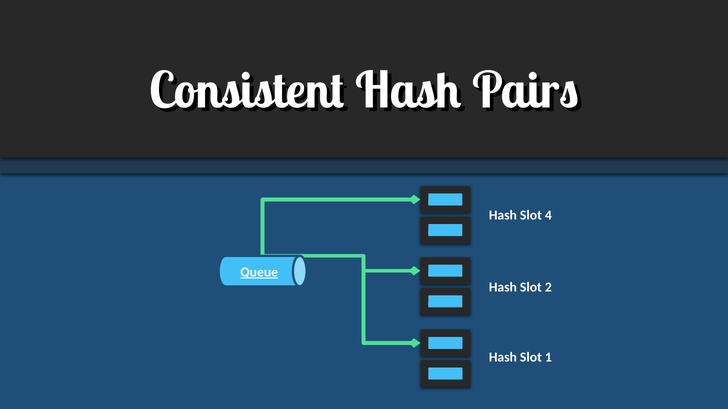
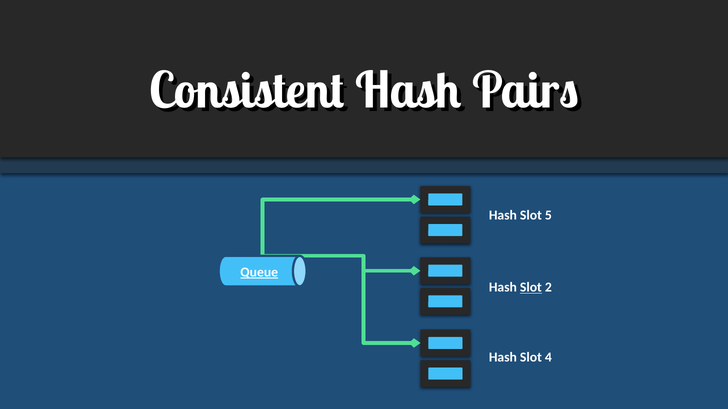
4: 4 -> 5 (548, 216)
Slot underline: none -> present (531, 288)
1: 1 -> 4 (548, 358)
